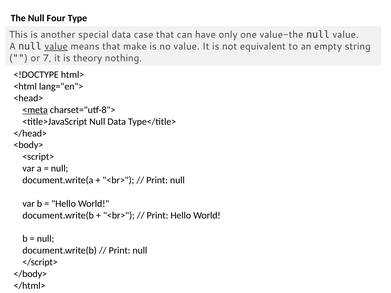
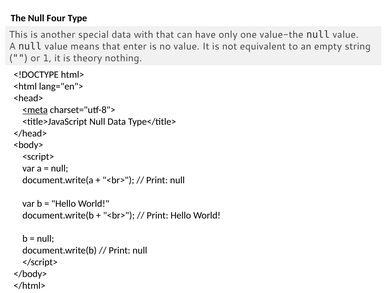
case: case -> with (144, 35)
value underline: present -> none (56, 46)
make: make -> enter (135, 46)
7: 7 -> 1 (47, 58)
